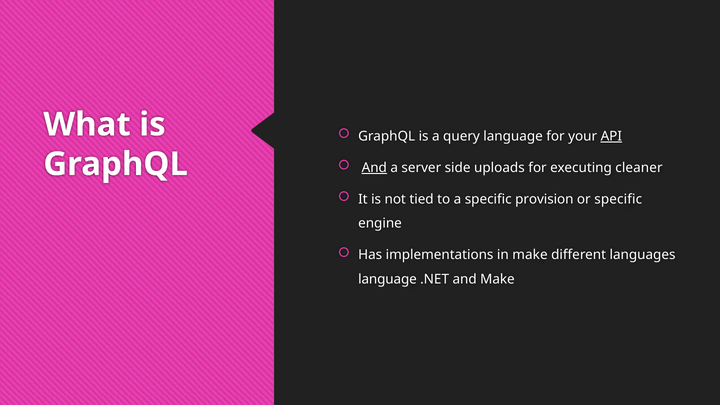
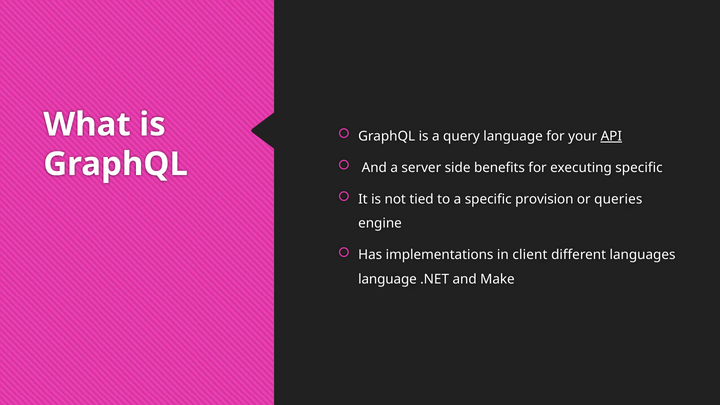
And underline: present -> none (374, 168)
uploads: uploads -> benefits (499, 168)
executing cleaner: cleaner -> specific (639, 168)
or specific: specific -> queries (618, 199)
in make: make -> client (530, 255)
